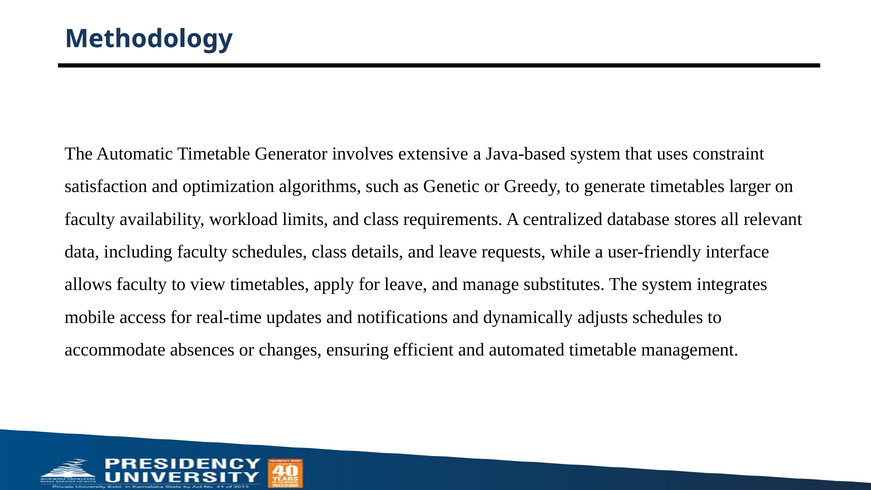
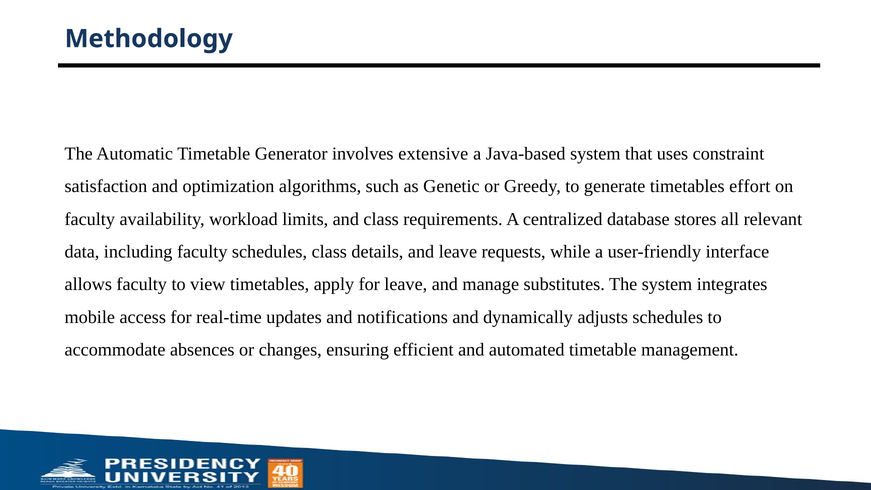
larger: larger -> effort (750, 186)
